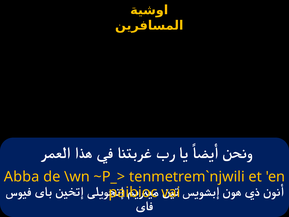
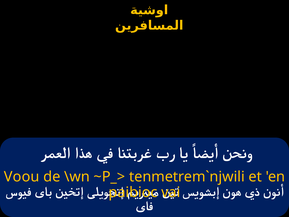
Abba: Abba -> Voou (22, 177)
